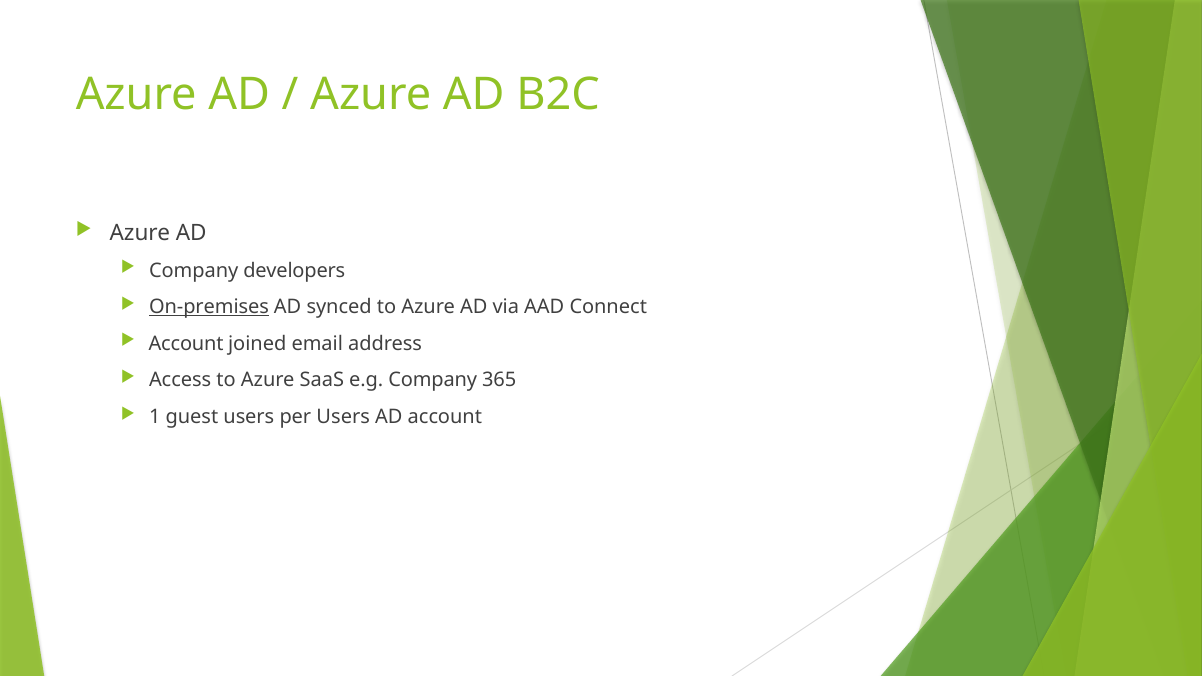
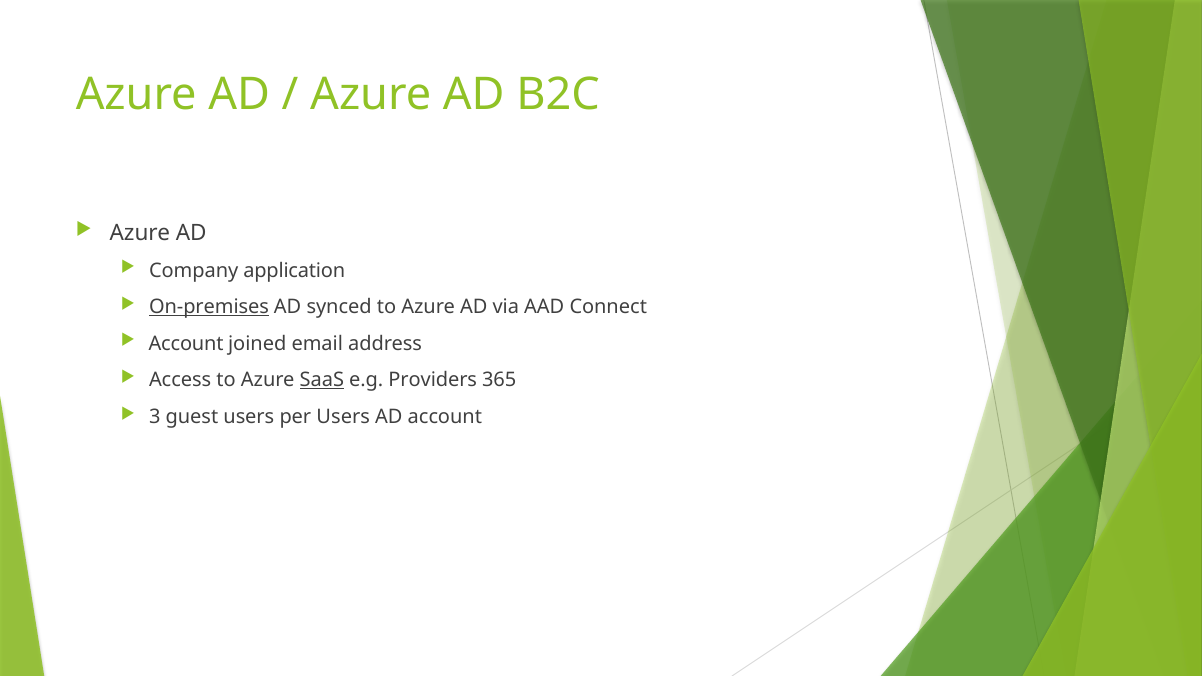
developers: developers -> application (294, 271)
SaaS underline: none -> present (322, 380)
e.g Company: Company -> Providers (433, 380)
1: 1 -> 3 (155, 417)
